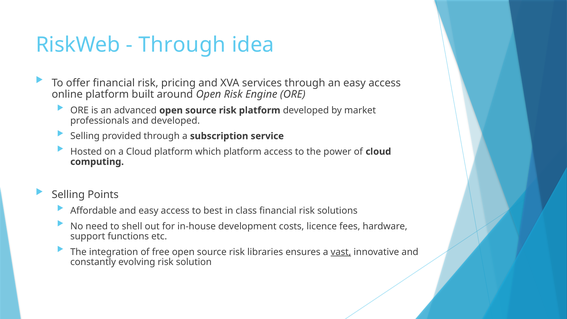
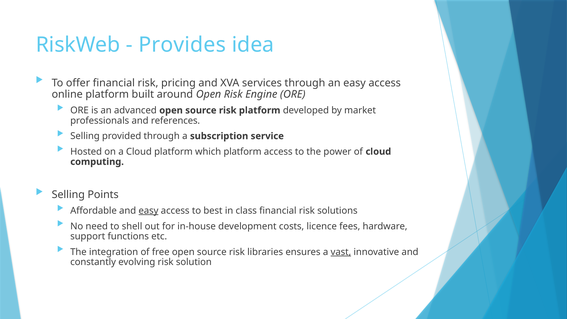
Through: Through -> Provides (182, 45)
and developed: developed -> references (175, 121)
easy underline: none -> present (148, 211)
